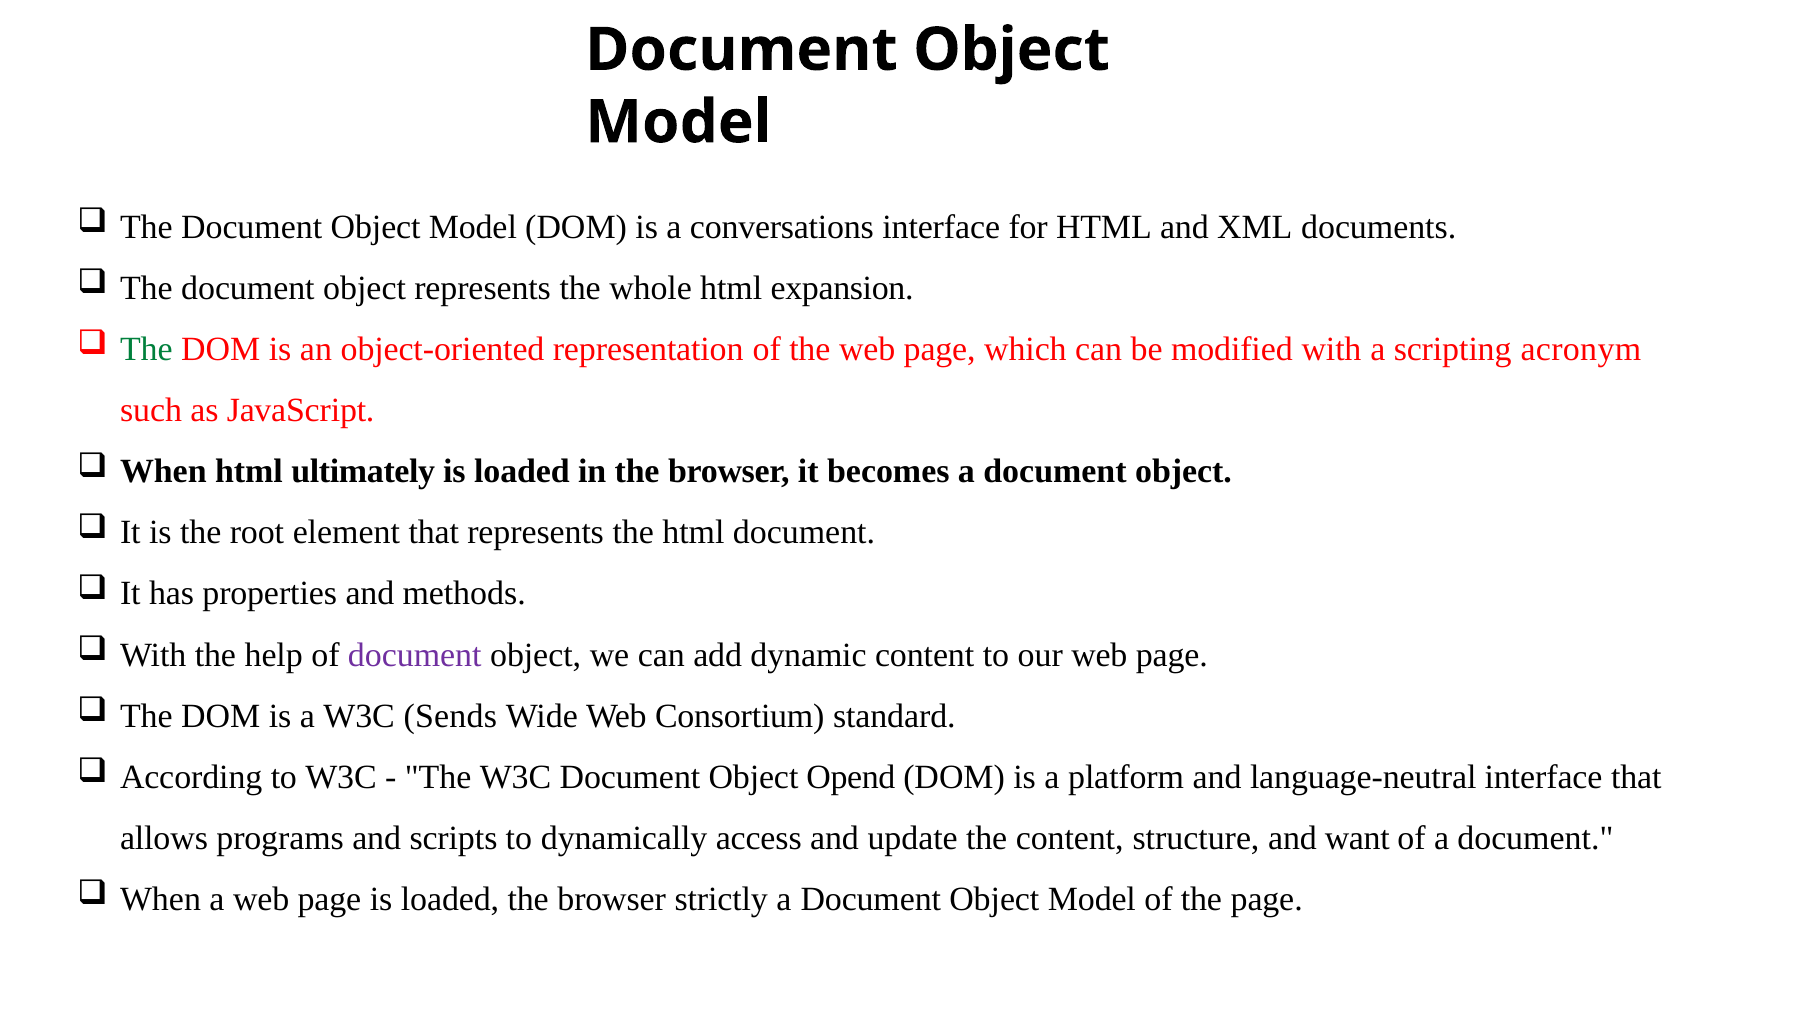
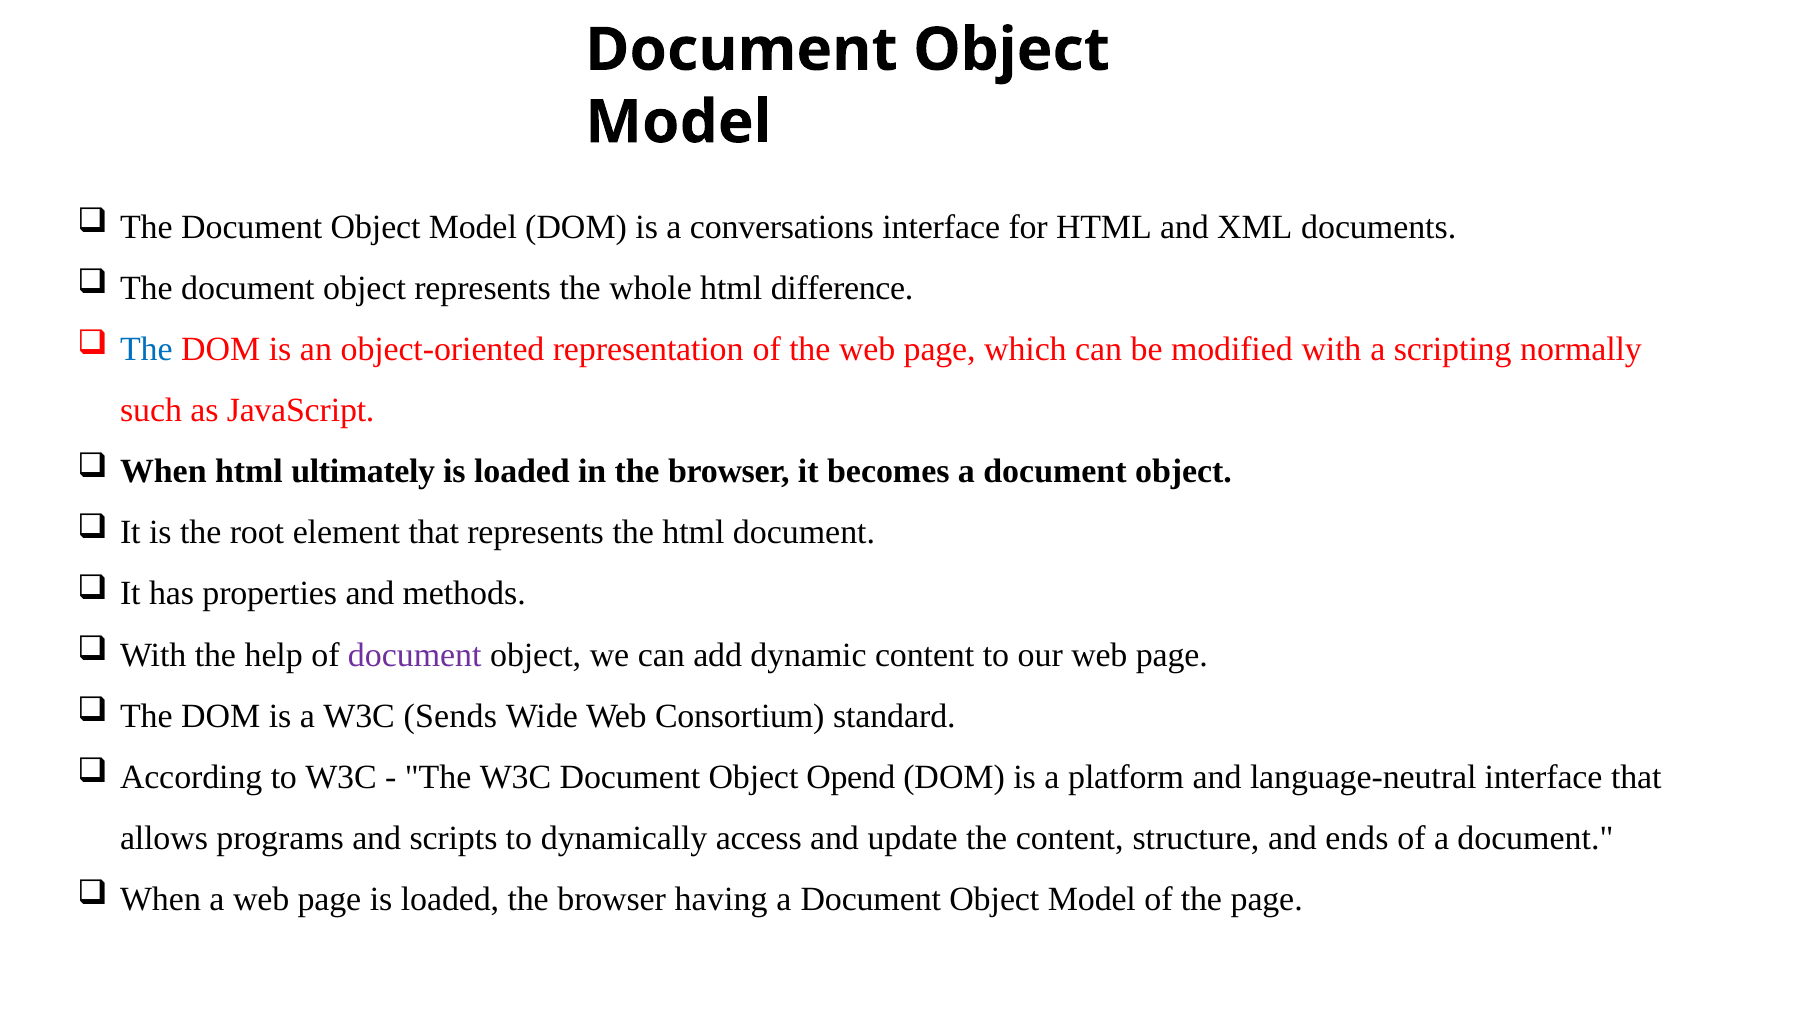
expansion: expansion -> difference (842, 288)
The colour: green -> blue (146, 349)
acronym: acronym -> normally (1581, 349)
want: want -> ends (1357, 838)
strictly: strictly -> having (721, 899)
